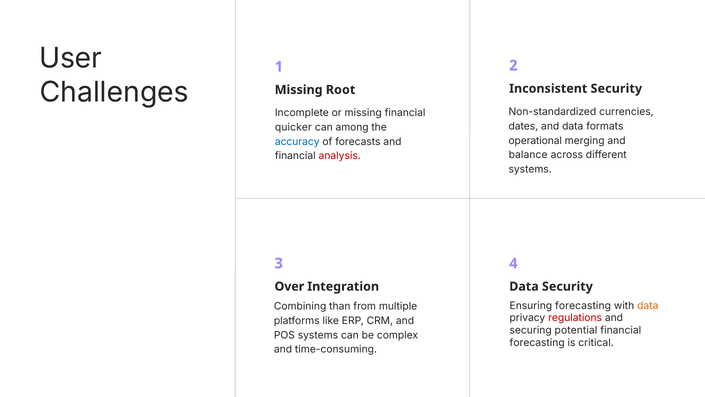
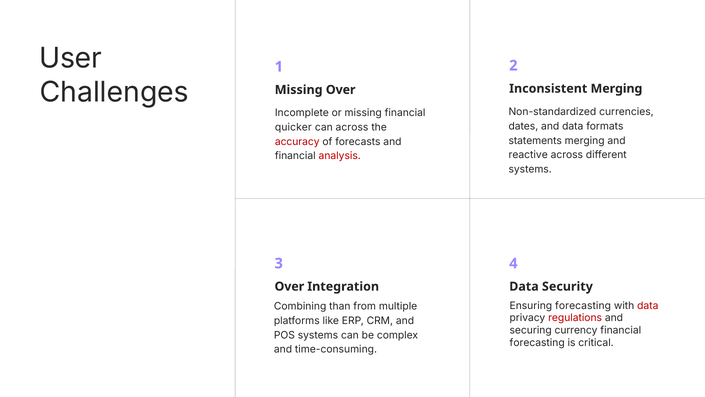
Inconsistent Security: Security -> Merging (616, 88)
Missing Root: Root -> Over (341, 90)
can among: among -> across (352, 127)
operational: operational -> statements (535, 140)
accuracy colour: blue -> red (297, 141)
balance: balance -> reactive (528, 155)
data colour: orange -> red (648, 305)
potential: potential -> currency (576, 330)
